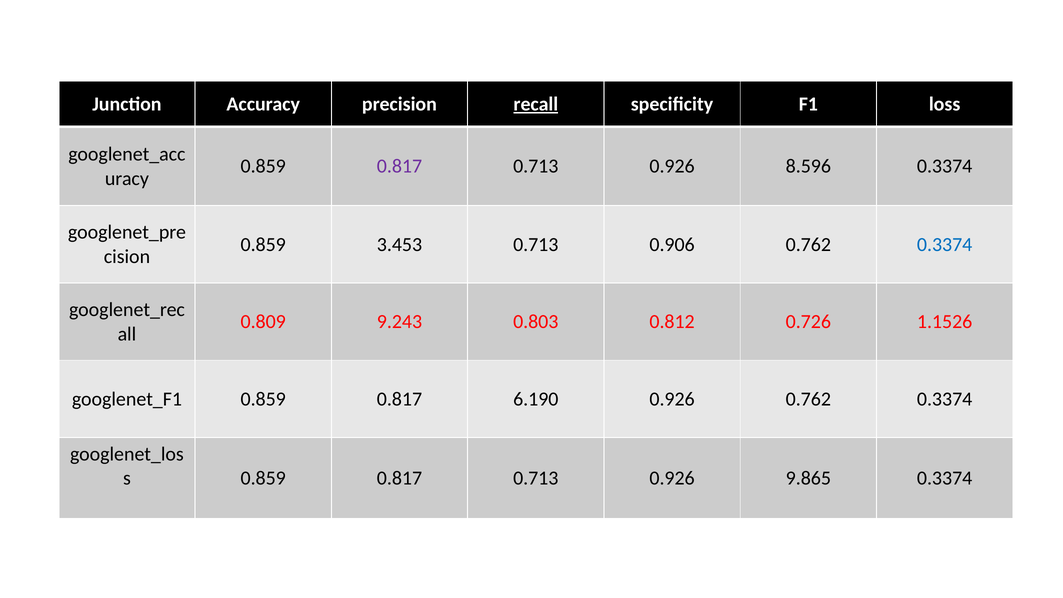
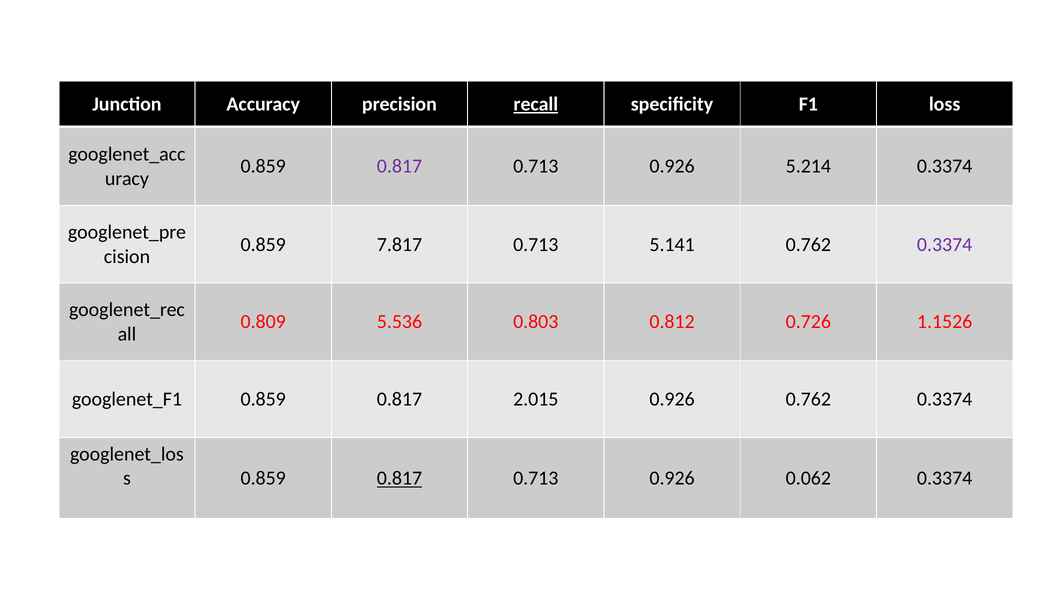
8.596: 8.596 -> 5.214 (808, 166)
3.453: 3.453 -> 7.817 (400, 244)
0.906: 0.906 -> 5.141 (672, 244)
0.3374 colour: blue -> purple (945, 244)
9.243: 9.243 -> 5.536 (400, 322)
6.190: 6.190 -> 2.015 (536, 399)
0.817 underline: none -> present (400, 478)
9.865: 9.865 -> 0.062 (808, 478)
